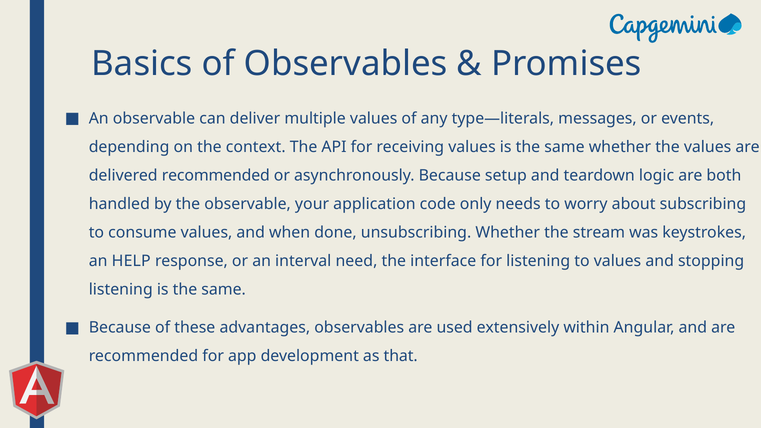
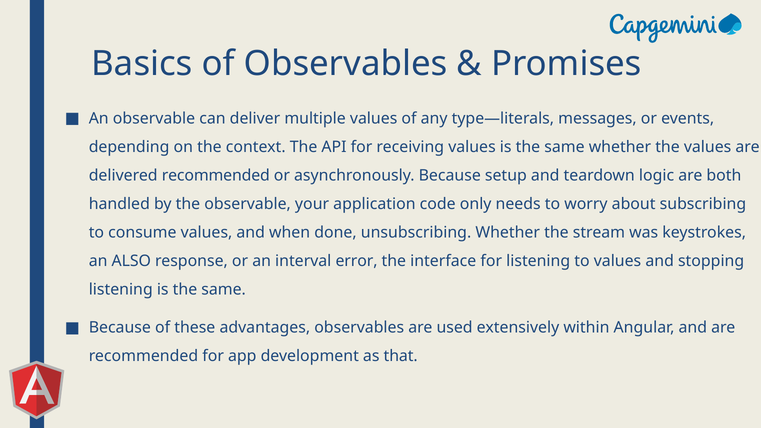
HELP: HELP -> ALSO (131, 261)
need: need -> error (357, 261)
